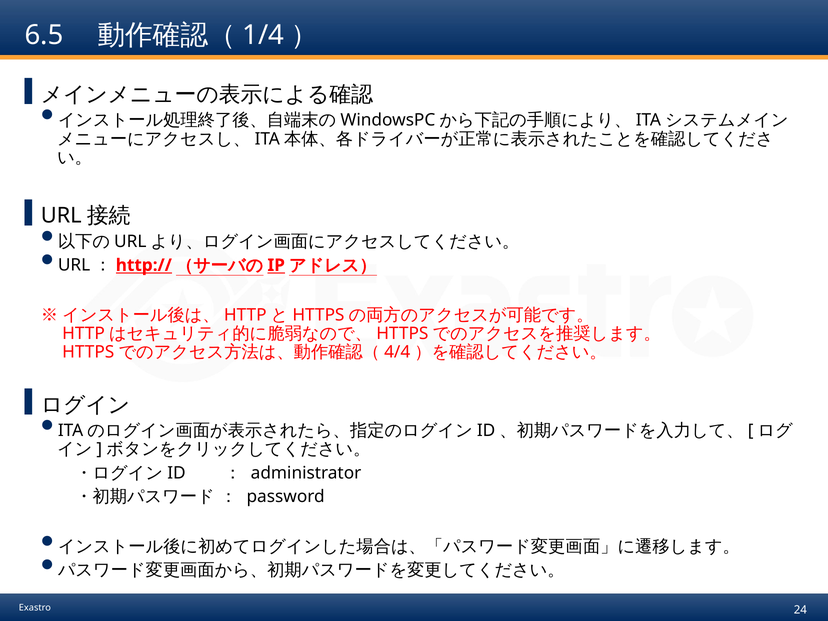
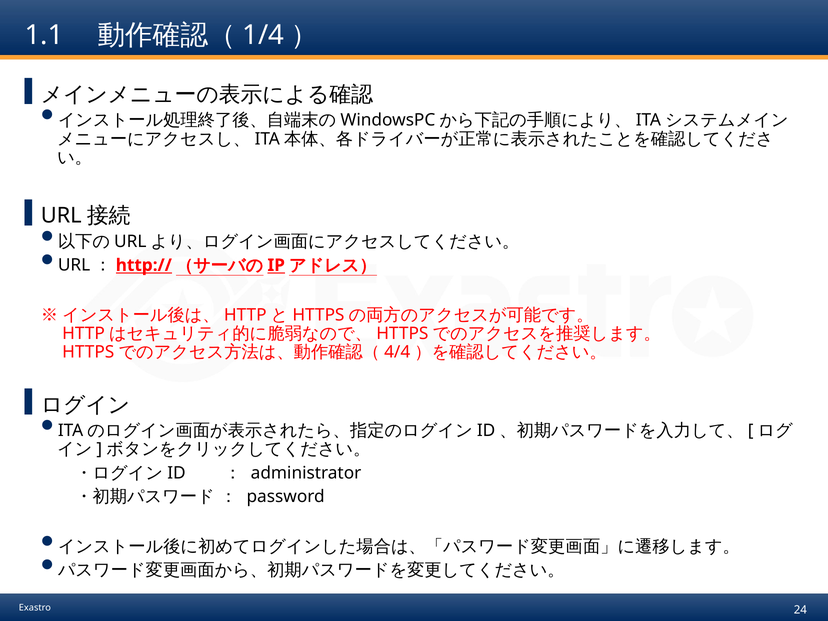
6.5: 6.5 -> 1.1 (44, 35)
